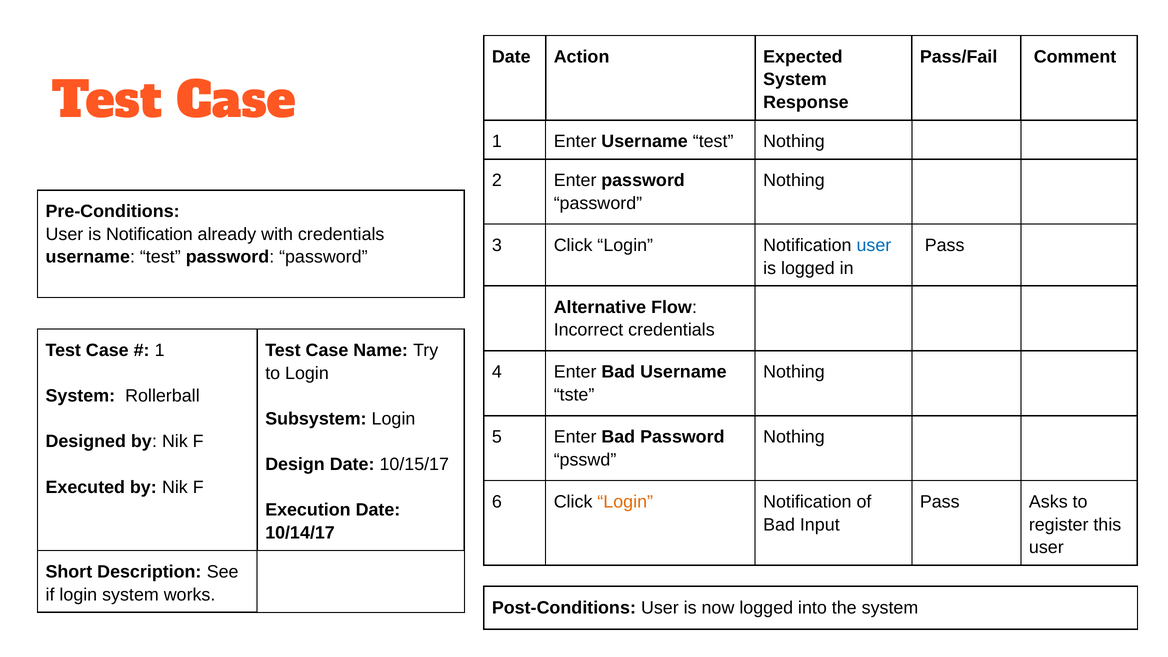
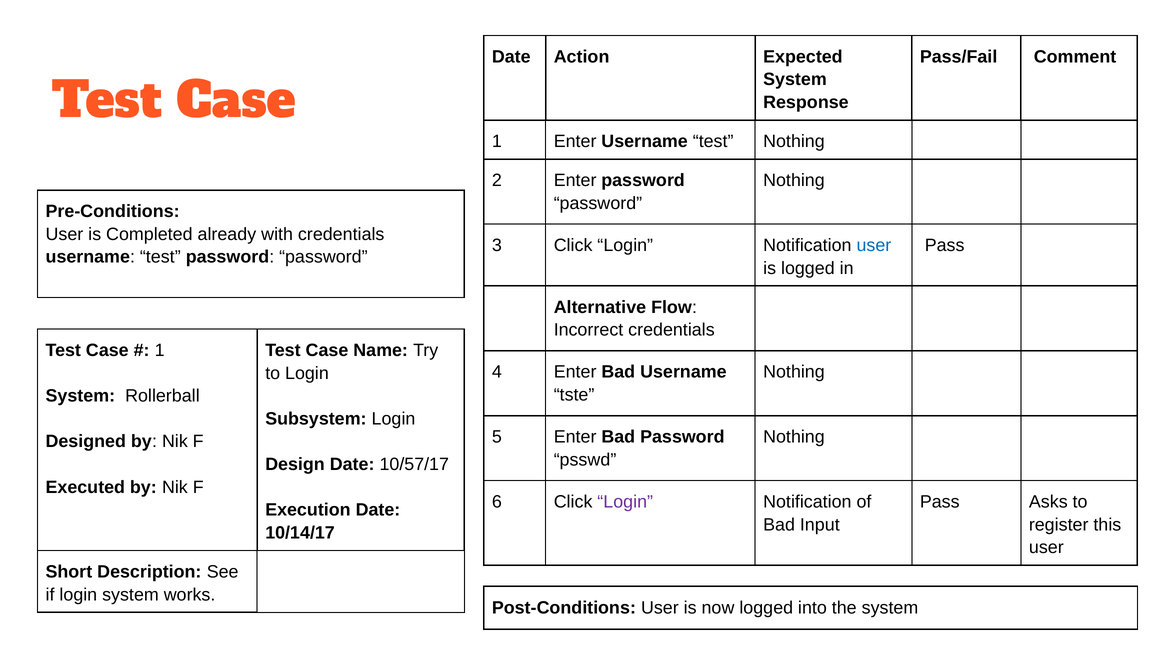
is Notification: Notification -> Completed (149, 234)
10/15/17: 10/15/17 -> 10/57/17 (414, 464)
Login colour: orange -> purple (625, 502)
